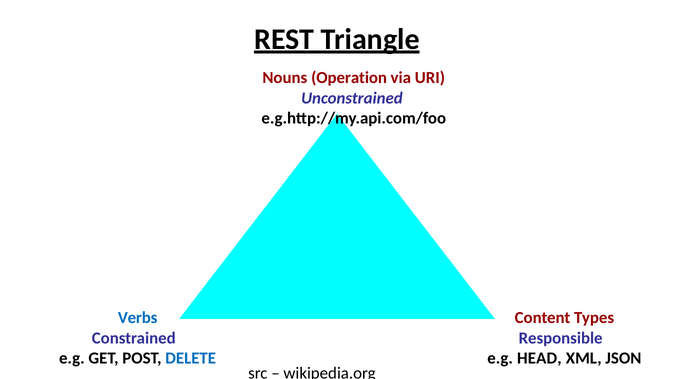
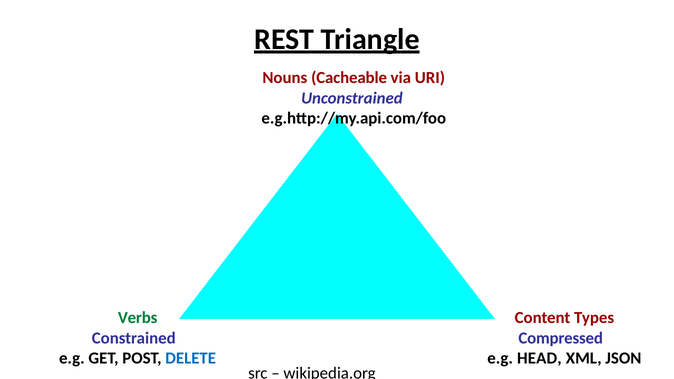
Operation: Operation -> Cacheable (349, 78)
Verbs colour: blue -> green (138, 318)
Responsible: Responsible -> Compressed (561, 338)
